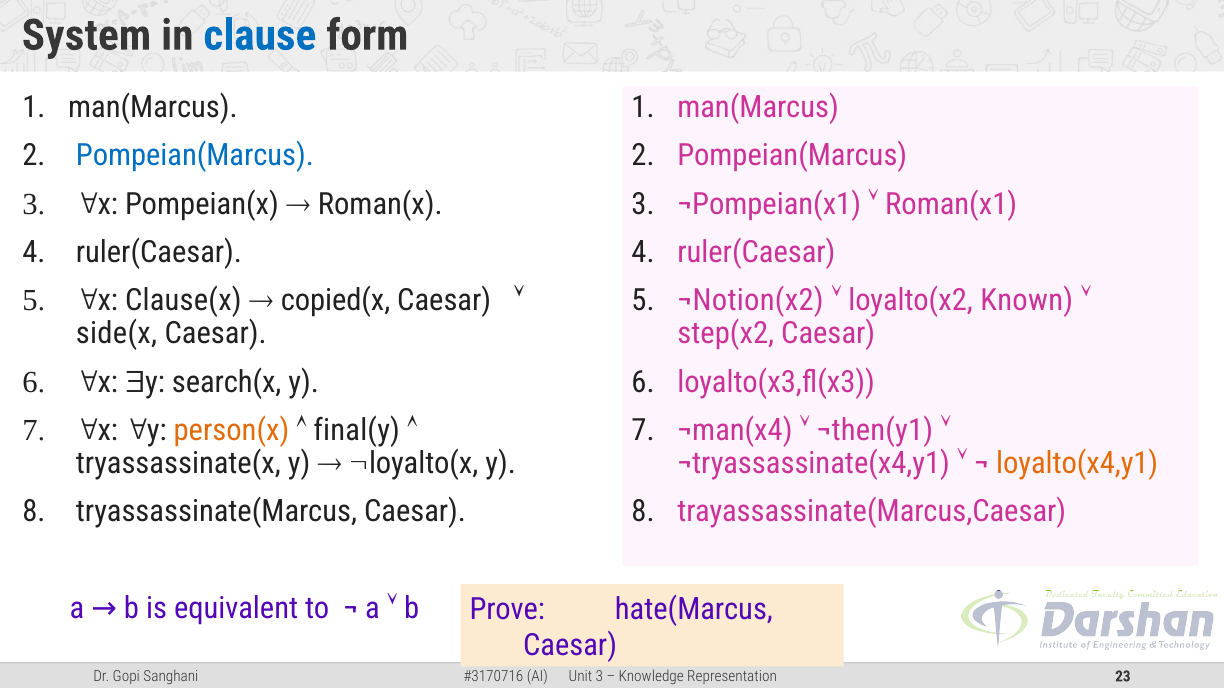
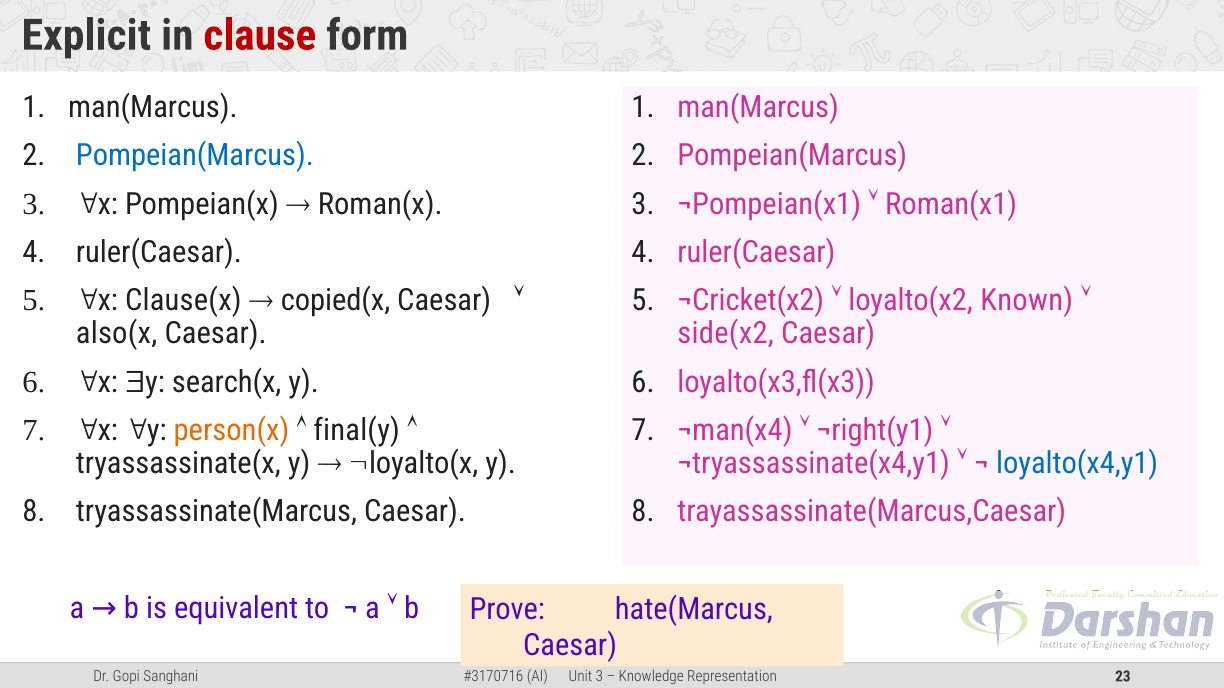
System: System -> Explicit (86, 35)
clause colour: blue -> red (260, 35)
¬Notion(x2: ¬Notion(x2 -> ¬Cricket(x2 (751, 301)
side(x: side(x -> also(x (117, 334)
step(x2: step(x2 -> side(x2 (726, 334)
¬then(y1: ¬then(y1 -> ¬right(y1 (875, 431)
loyalto(x4,y1 colour: orange -> blue (1077, 464)
